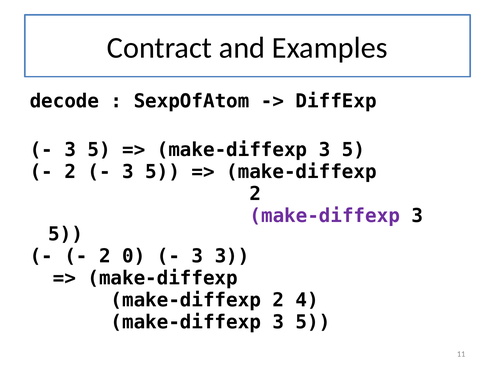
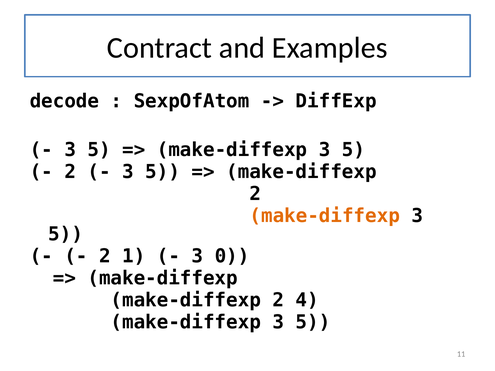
make-diffexp colour: purple -> orange (325, 216)
0: 0 -> 1 (134, 256)
3 3: 3 -> 0 (232, 256)
